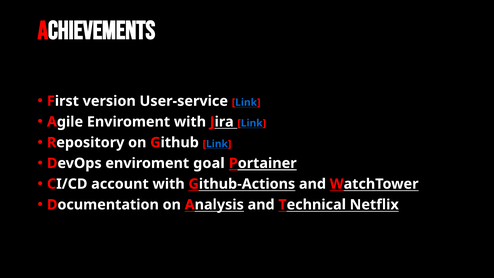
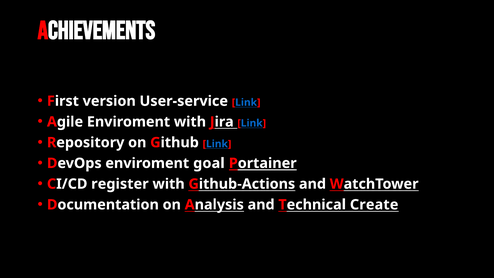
account: account -> register (120, 184)
Netflix: Netflix -> Create (374, 205)
